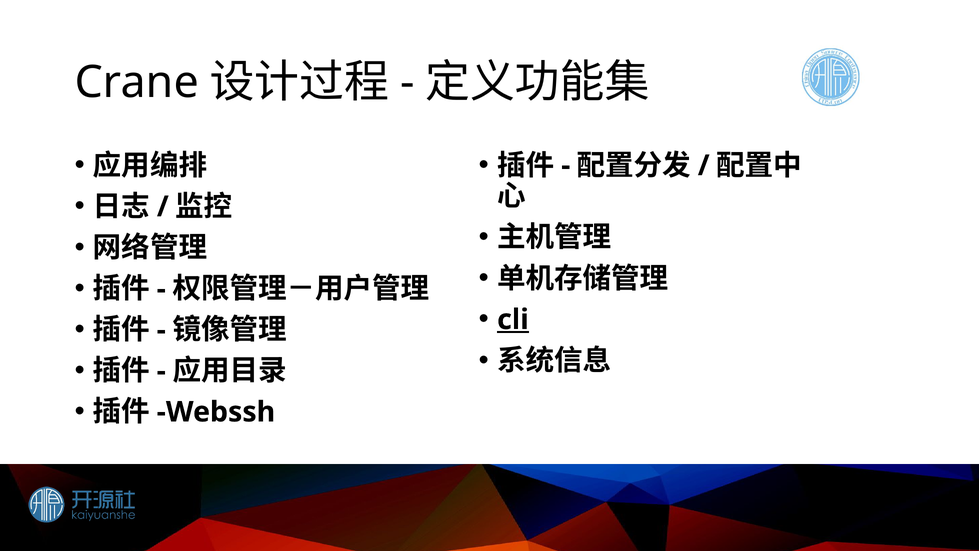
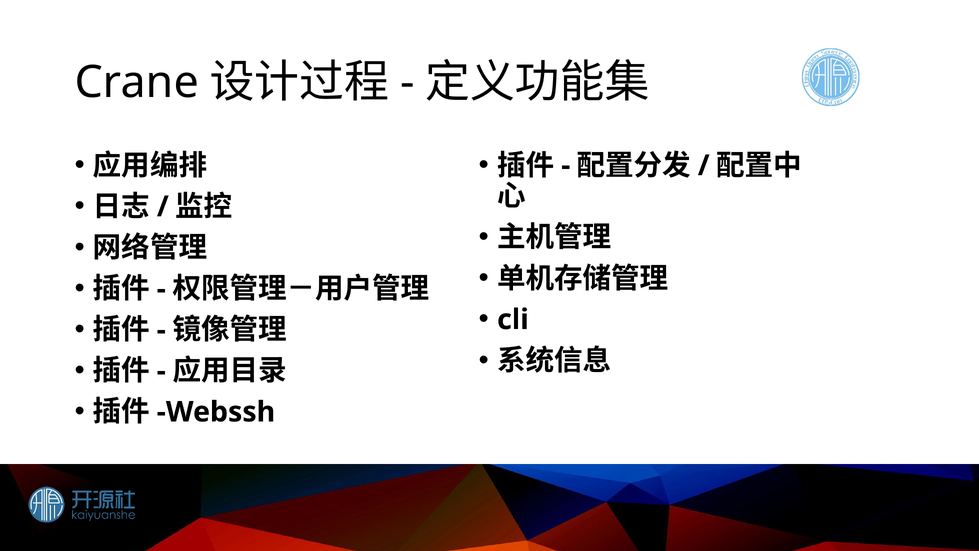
cli underline: present -> none (513, 319)
